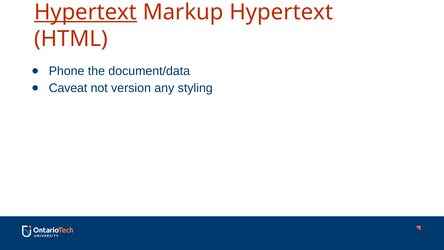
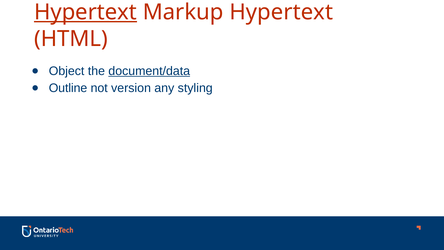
Phone: Phone -> Object (67, 71)
document/data underline: none -> present (149, 71)
Caveat: Caveat -> Outline (68, 88)
